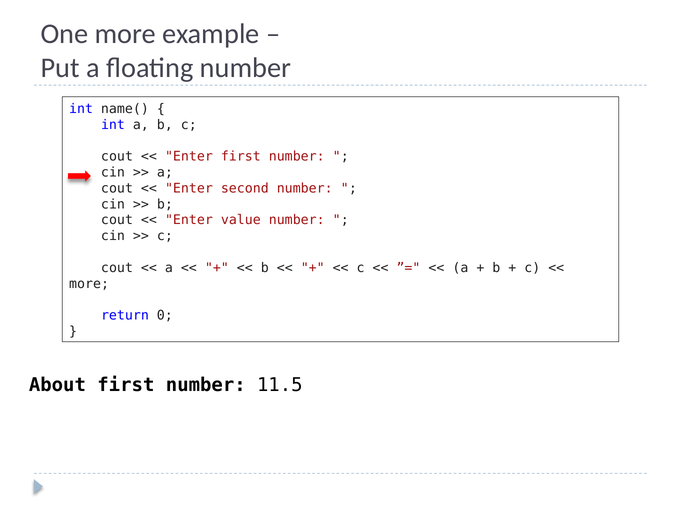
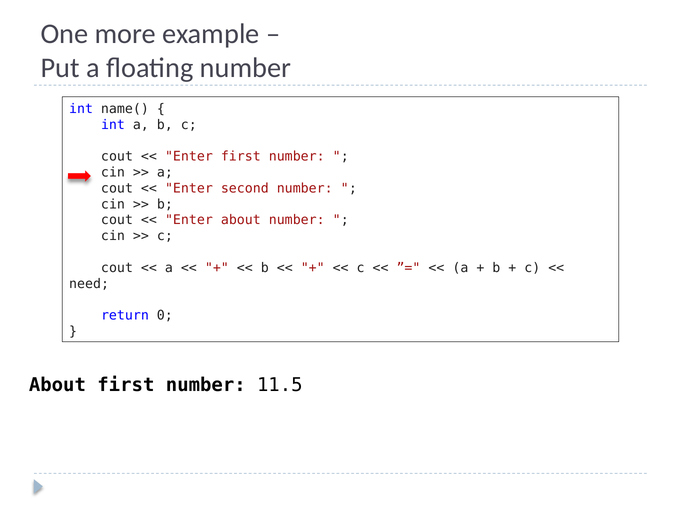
Enter value: value -> about (241, 220)
more: more -> need (89, 284)
